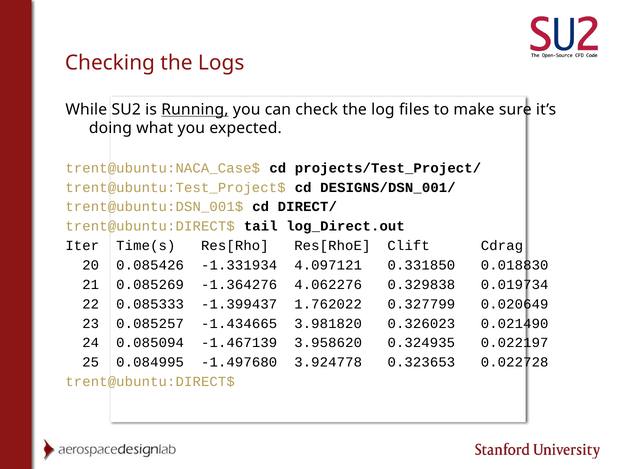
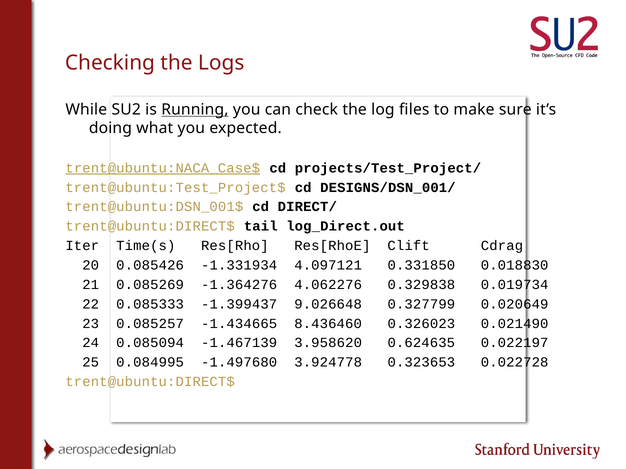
trent@ubuntu:NACA_Case$ underline: none -> present (163, 168)
1.762022: 1.762022 -> 9.026648 (328, 304)
3.981820: 3.981820 -> 8.436460 (328, 324)
0.324935: 0.324935 -> 0.624635 (421, 343)
